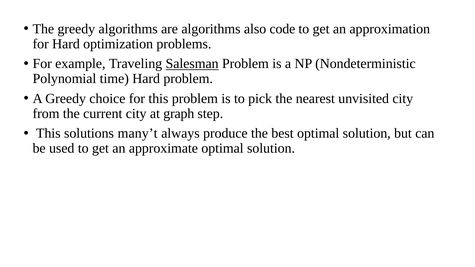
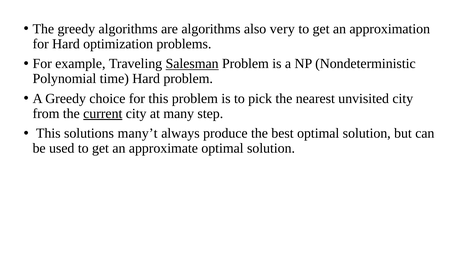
code: code -> very (282, 29)
current underline: none -> present (103, 114)
graph: graph -> many (179, 114)
